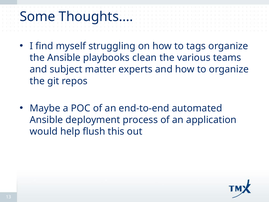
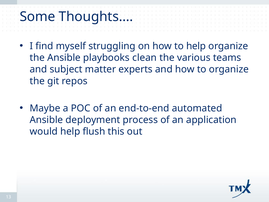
to tags: tags -> help (196, 46)
